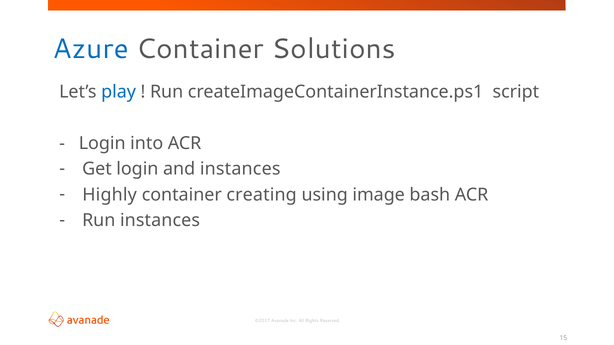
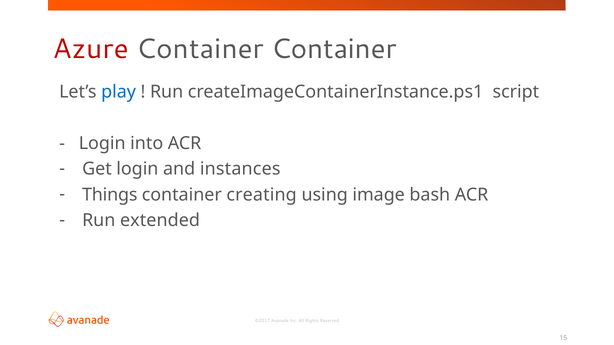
Azure colour: blue -> red (91, 49)
Container Solutions: Solutions -> Container (334, 49)
Highly: Highly -> Things (110, 195)
Run instances: instances -> extended (160, 221)
